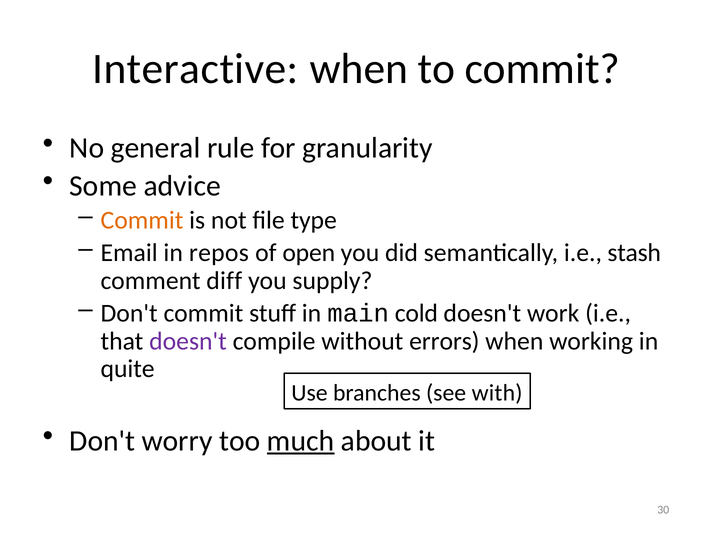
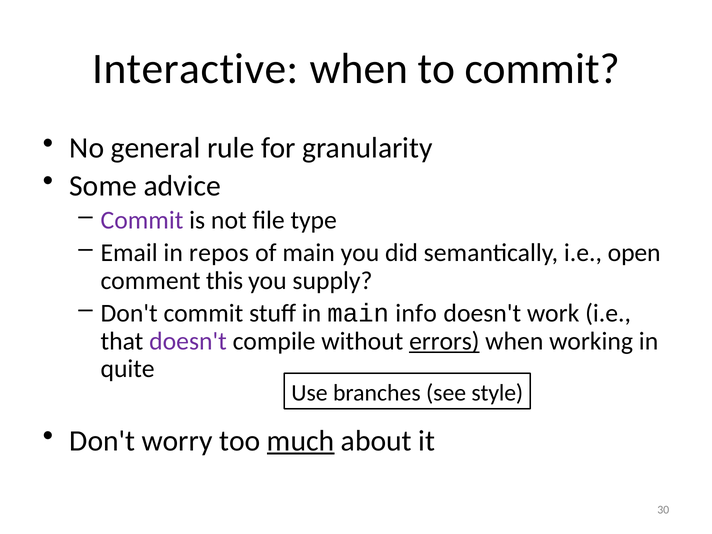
Commit colour: orange -> purple (142, 220)
of open: open -> main (309, 253)
stash: stash -> open (634, 253)
diff: diff -> this (225, 281)
cold: cold -> info (416, 313)
errors underline: none -> present (444, 341)
with: with -> style (497, 393)
